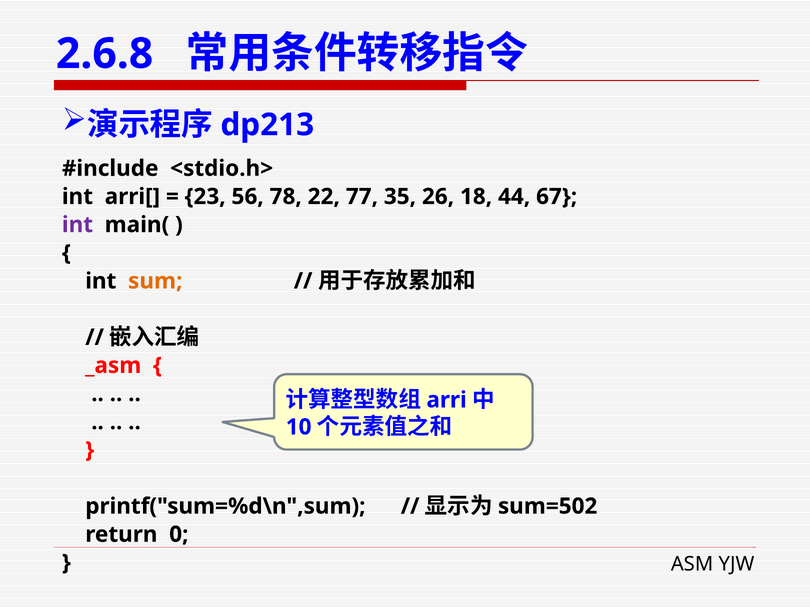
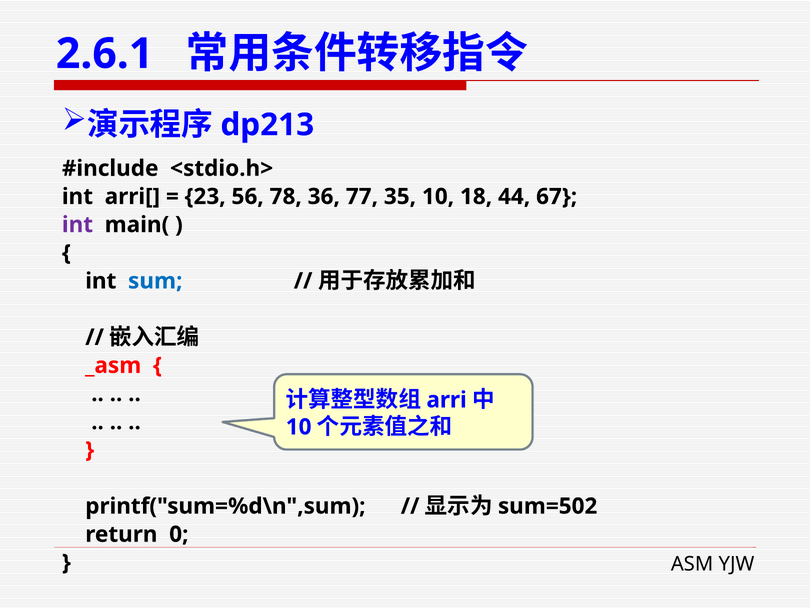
2.6.8: 2.6.8 -> 2.6.1 (105, 54)
22: 22 -> 36 (324, 196)
35 26: 26 -> 10 (438, 196)
sum colour: orange -> blue (155, 281)
